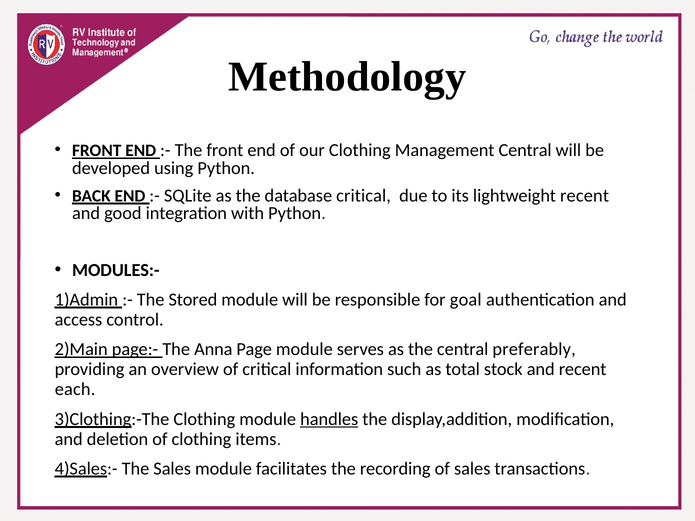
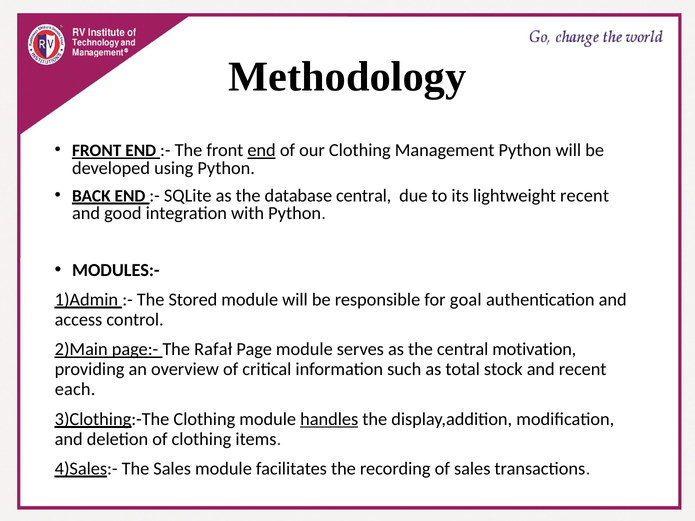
end underline: none -> present (262, 150)
Management Central: Central -> Python (525, 150)
database critical: critical -> central (364, 196)
Anna: Anna -> Rafał (213, 349)
preferably: preferably -> motivation (534, 349)
